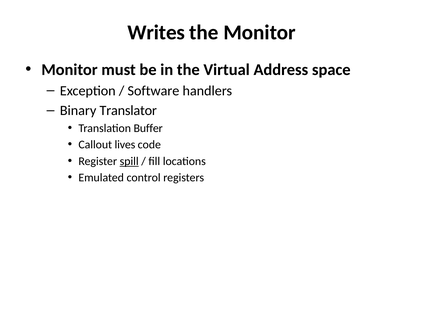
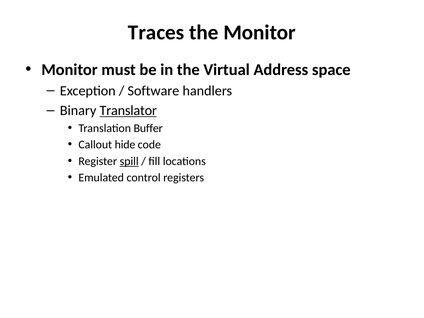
Writes: Writes -> Traces (156, 33)
Translator underline: none -> present (128, 111)
lives: lives -> hide (125, 145)
